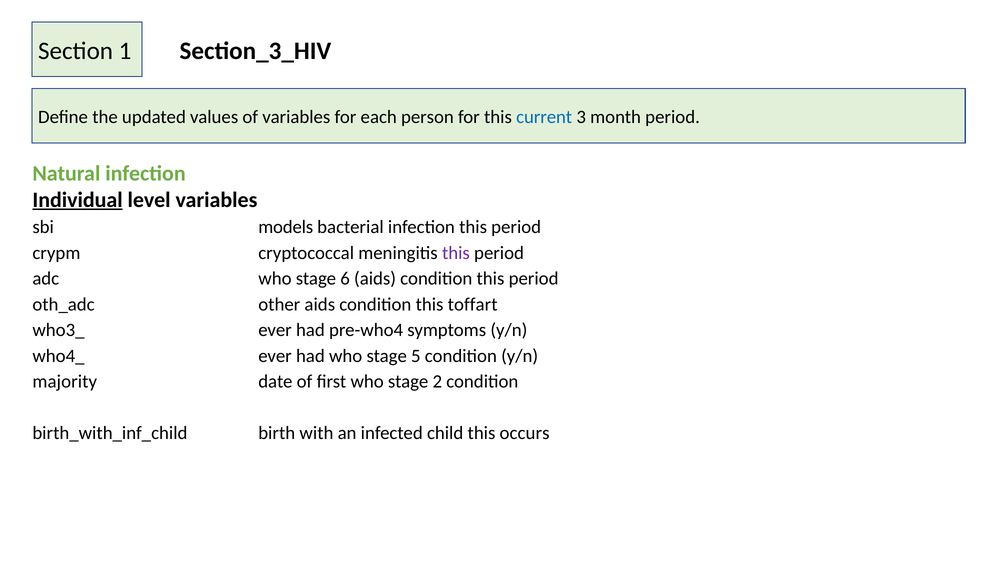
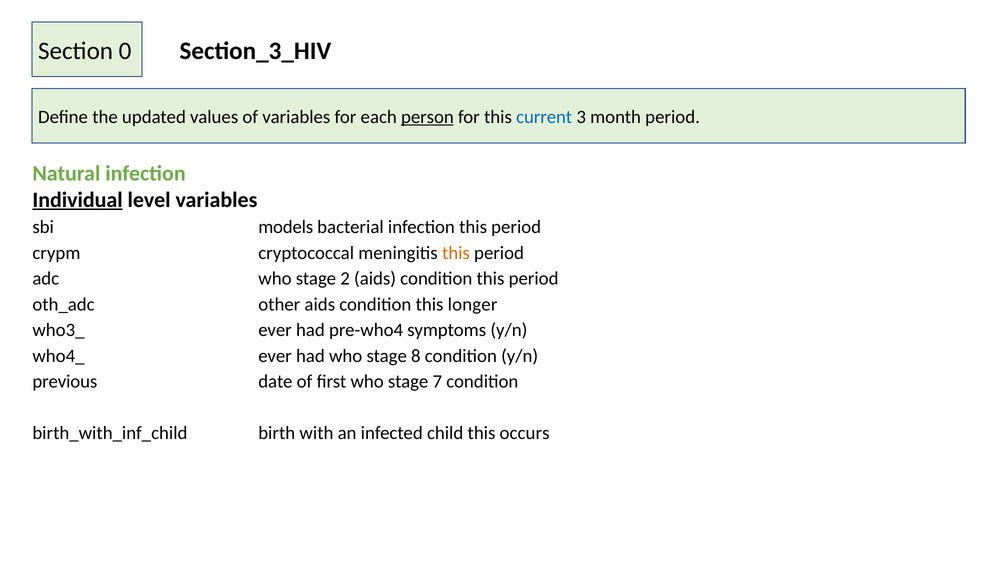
1: 1 -> 0 (125, 51)
person underline: none -> present (427, 117)
this colour: purple -> orange (456, 253)
6: 6 -> 2 (345, 279)
toffart: toffart -> longer (473, 304)
5: 5 -> 8 (416, 356)
majority: majority -> previous (65, 381)
2: 2 -> 7 (437, 381)
